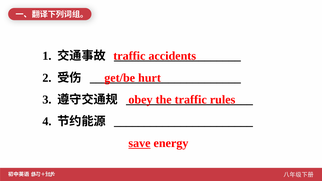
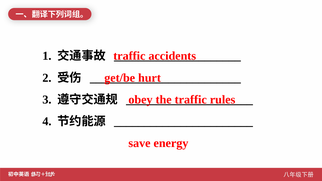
save underline: present -> none (139, 143)
